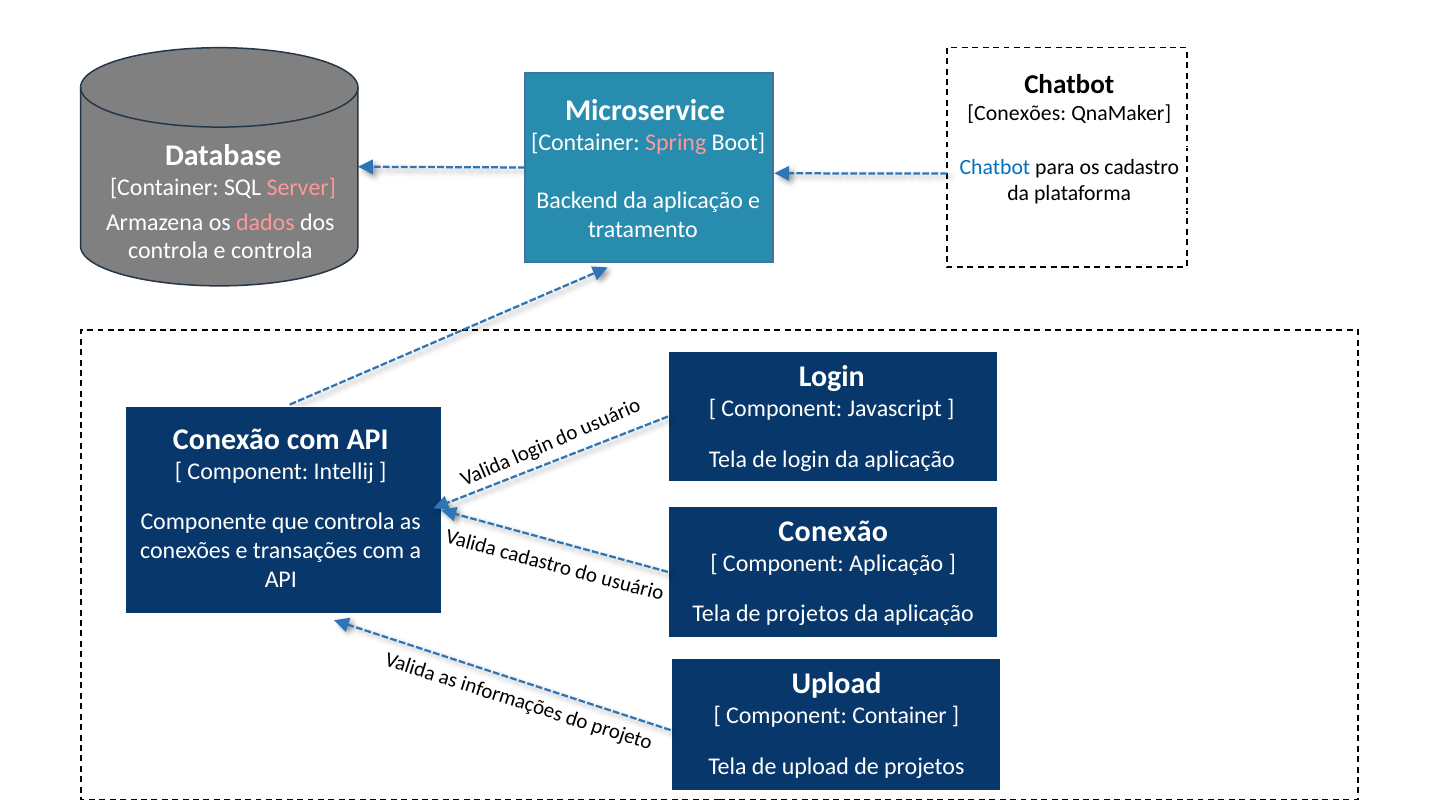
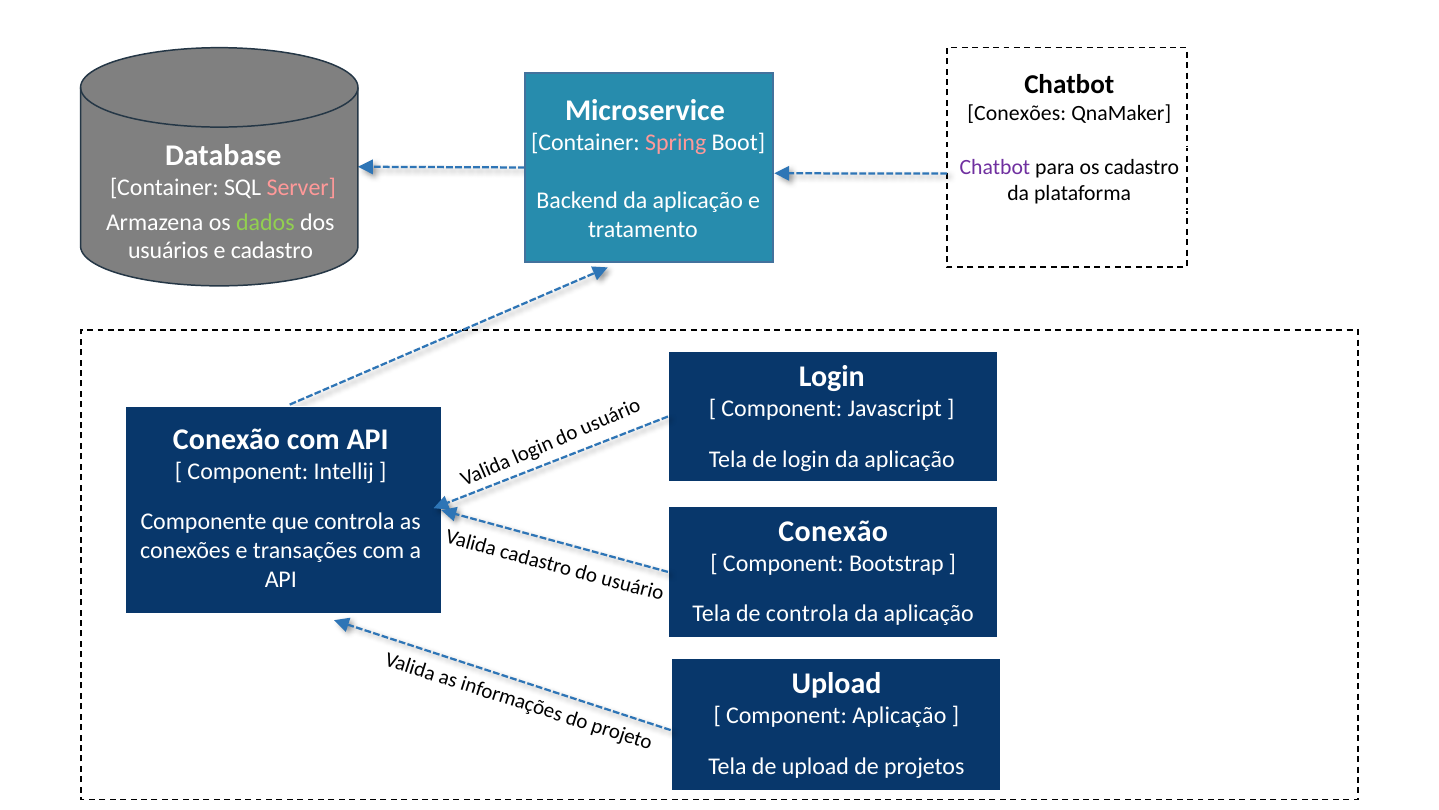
Chatbot colour: blue -> purple (995, 167)
dados colour: pink -> light green (265, 222)
controla: controla -> usuários (168, 251)
e controla: controla -> cadastro (272, 251)
Component Aplicação: Aplicação -> Bootstrap (896, 563)
Tela de projetos: projetos -> controla (807, 613)
Component Container: Container -> Aplicação (899, 715)
